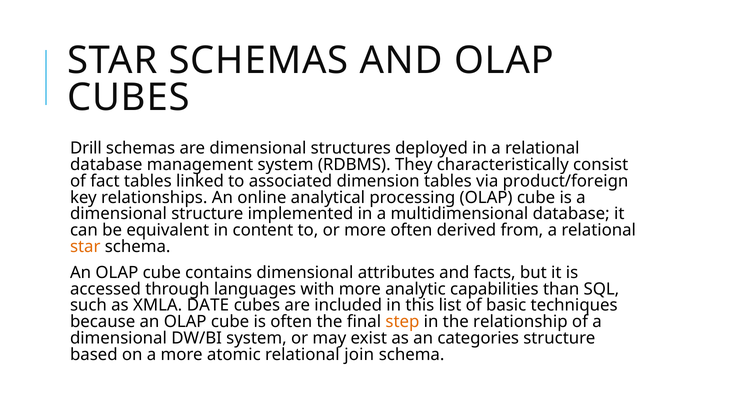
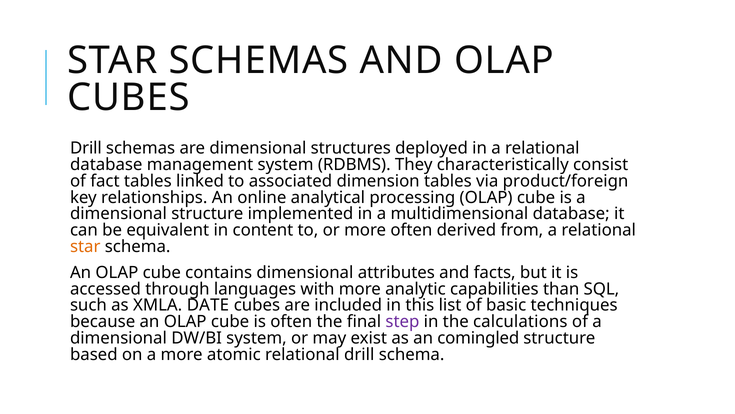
step colour: orange -> purple (402, 321)
relationship: relationship -> calculations (520, 321)
categories: categories -> comingled (478, 338)
relational join: join -> drill (359, 354)
